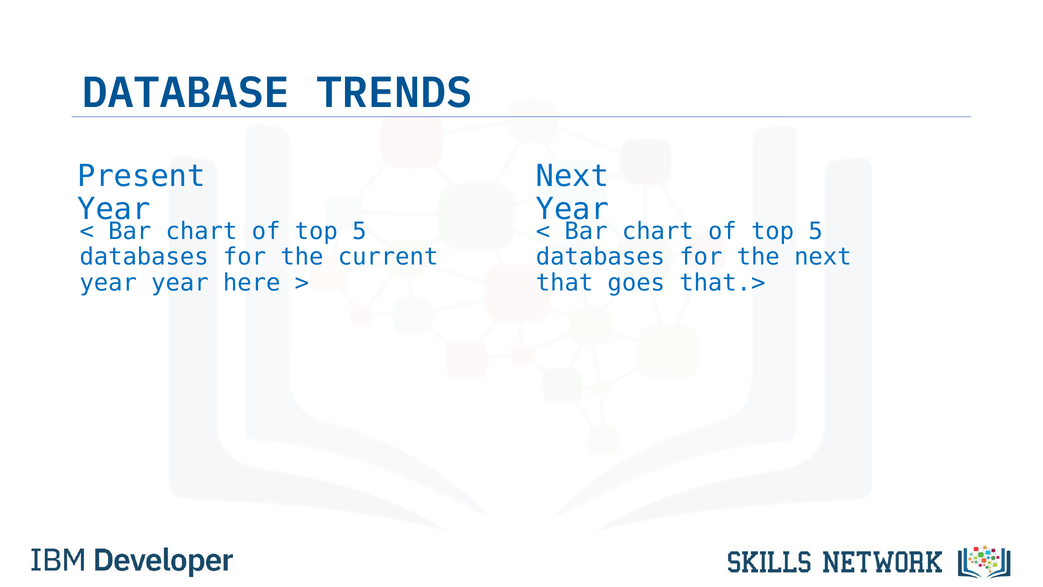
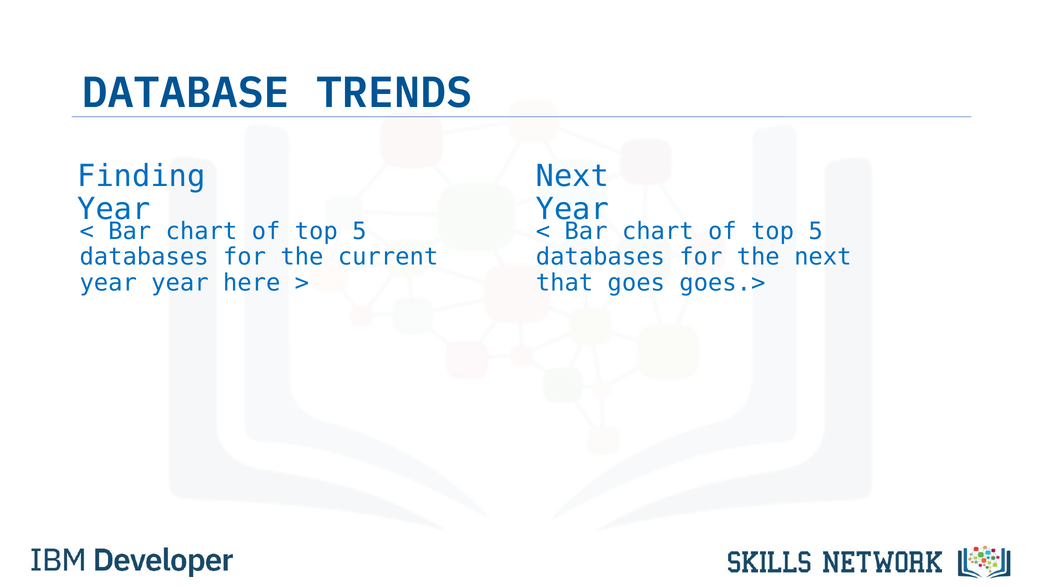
Present: Present -> Finding (141, 176)
that.>: that.> -> goes.> (722, 283)
